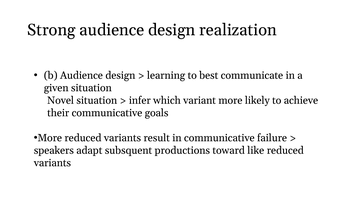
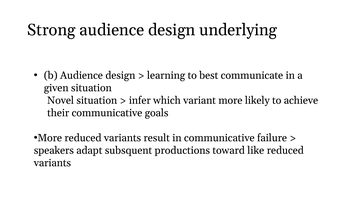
realization: realization -> underlying (238, 30)
